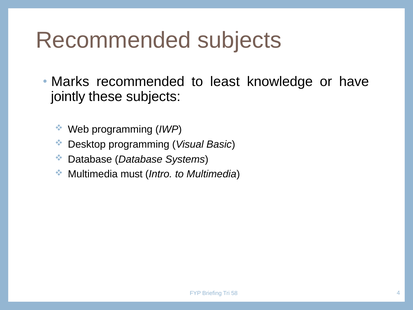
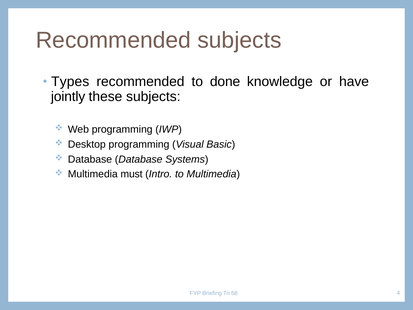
Marks: Marks -> Types (70, 82)
least: least -> done (225, 82)
